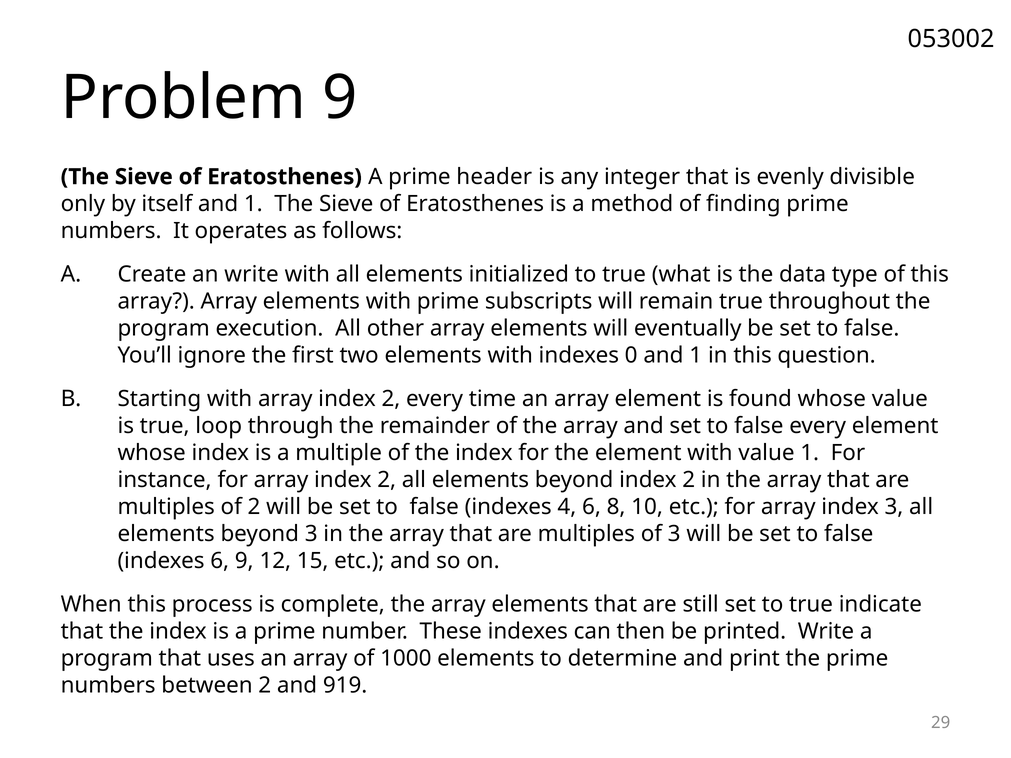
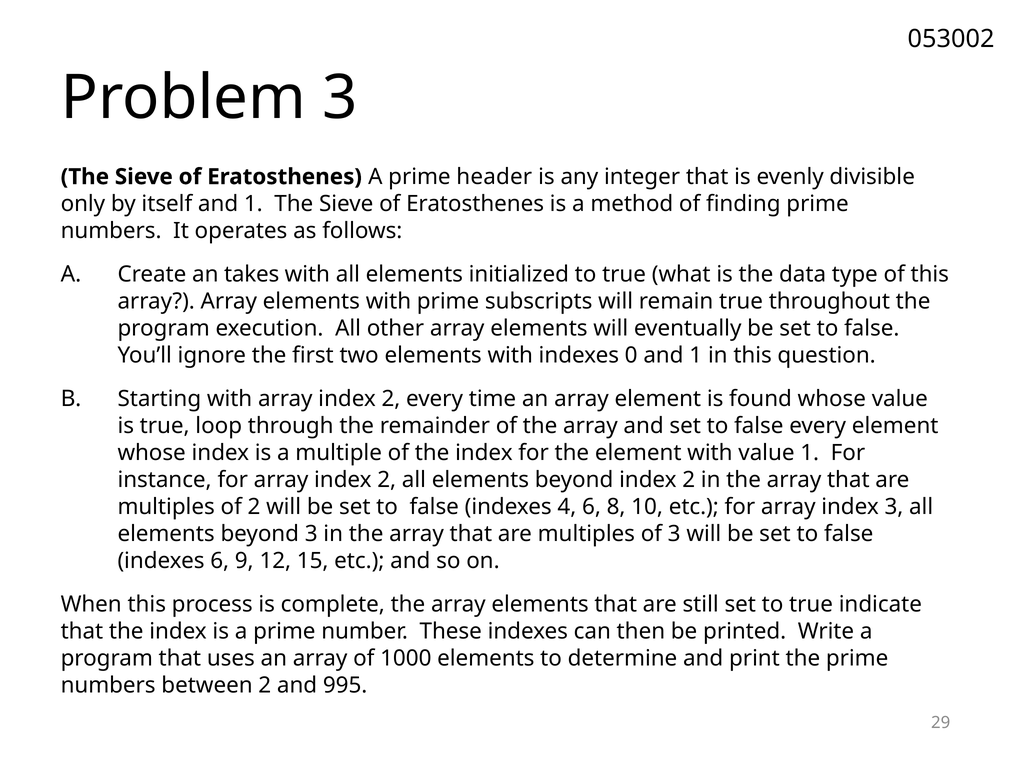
Problem 9: 9 -> 3 (340, 98)
an write: write -> takes (252, 275)
919: 919 -> 995 (345, 685)
